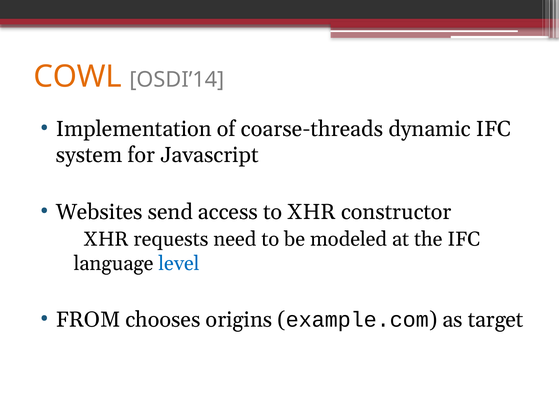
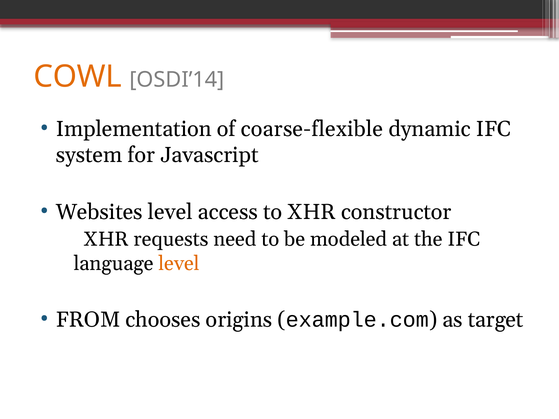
coarse-threads: coarse-threads -> coarse-flexible (312, 129)
Websites send: send -> level (170, 212)
level colour: blue -> orange (179, 264)
